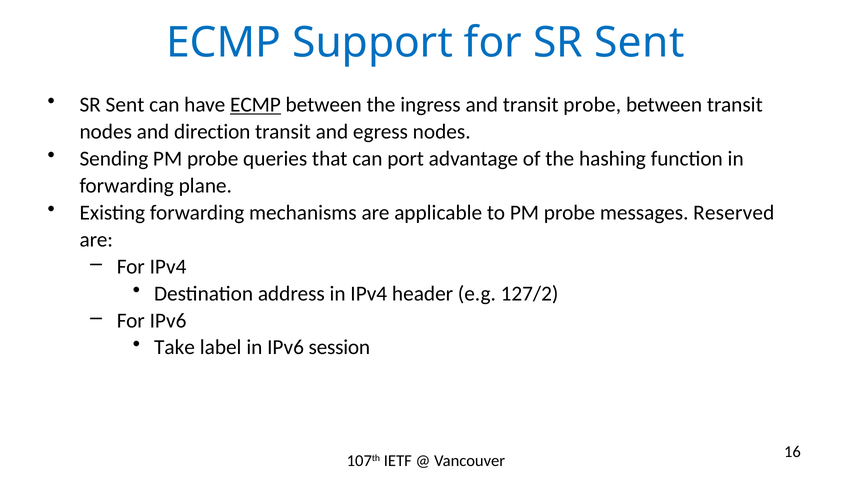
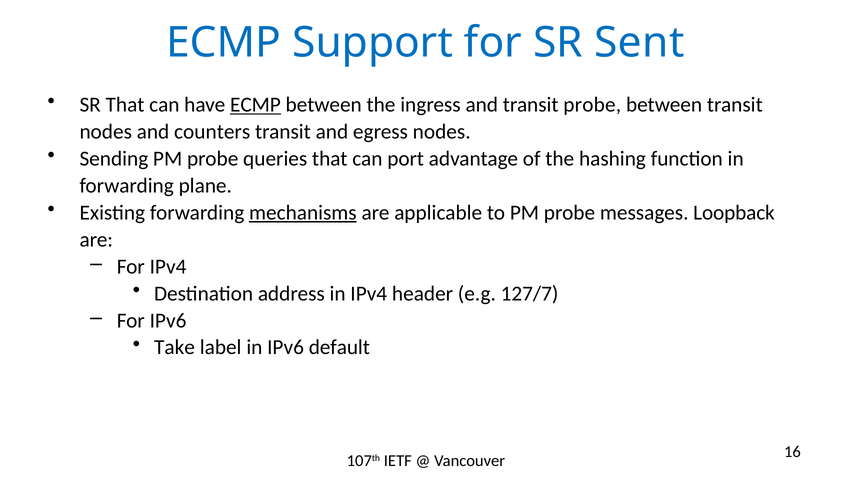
Sent: Sent -> That (125, 105)
direction: direction -> counters (212, 132)
mechanisms underline: none -> present (303, 213)
Reserved: Reserved -> Loopback (734, 213)
127/2: 127/2 -> 127/7 (530, 294)
session: session -> default (339, 348)
